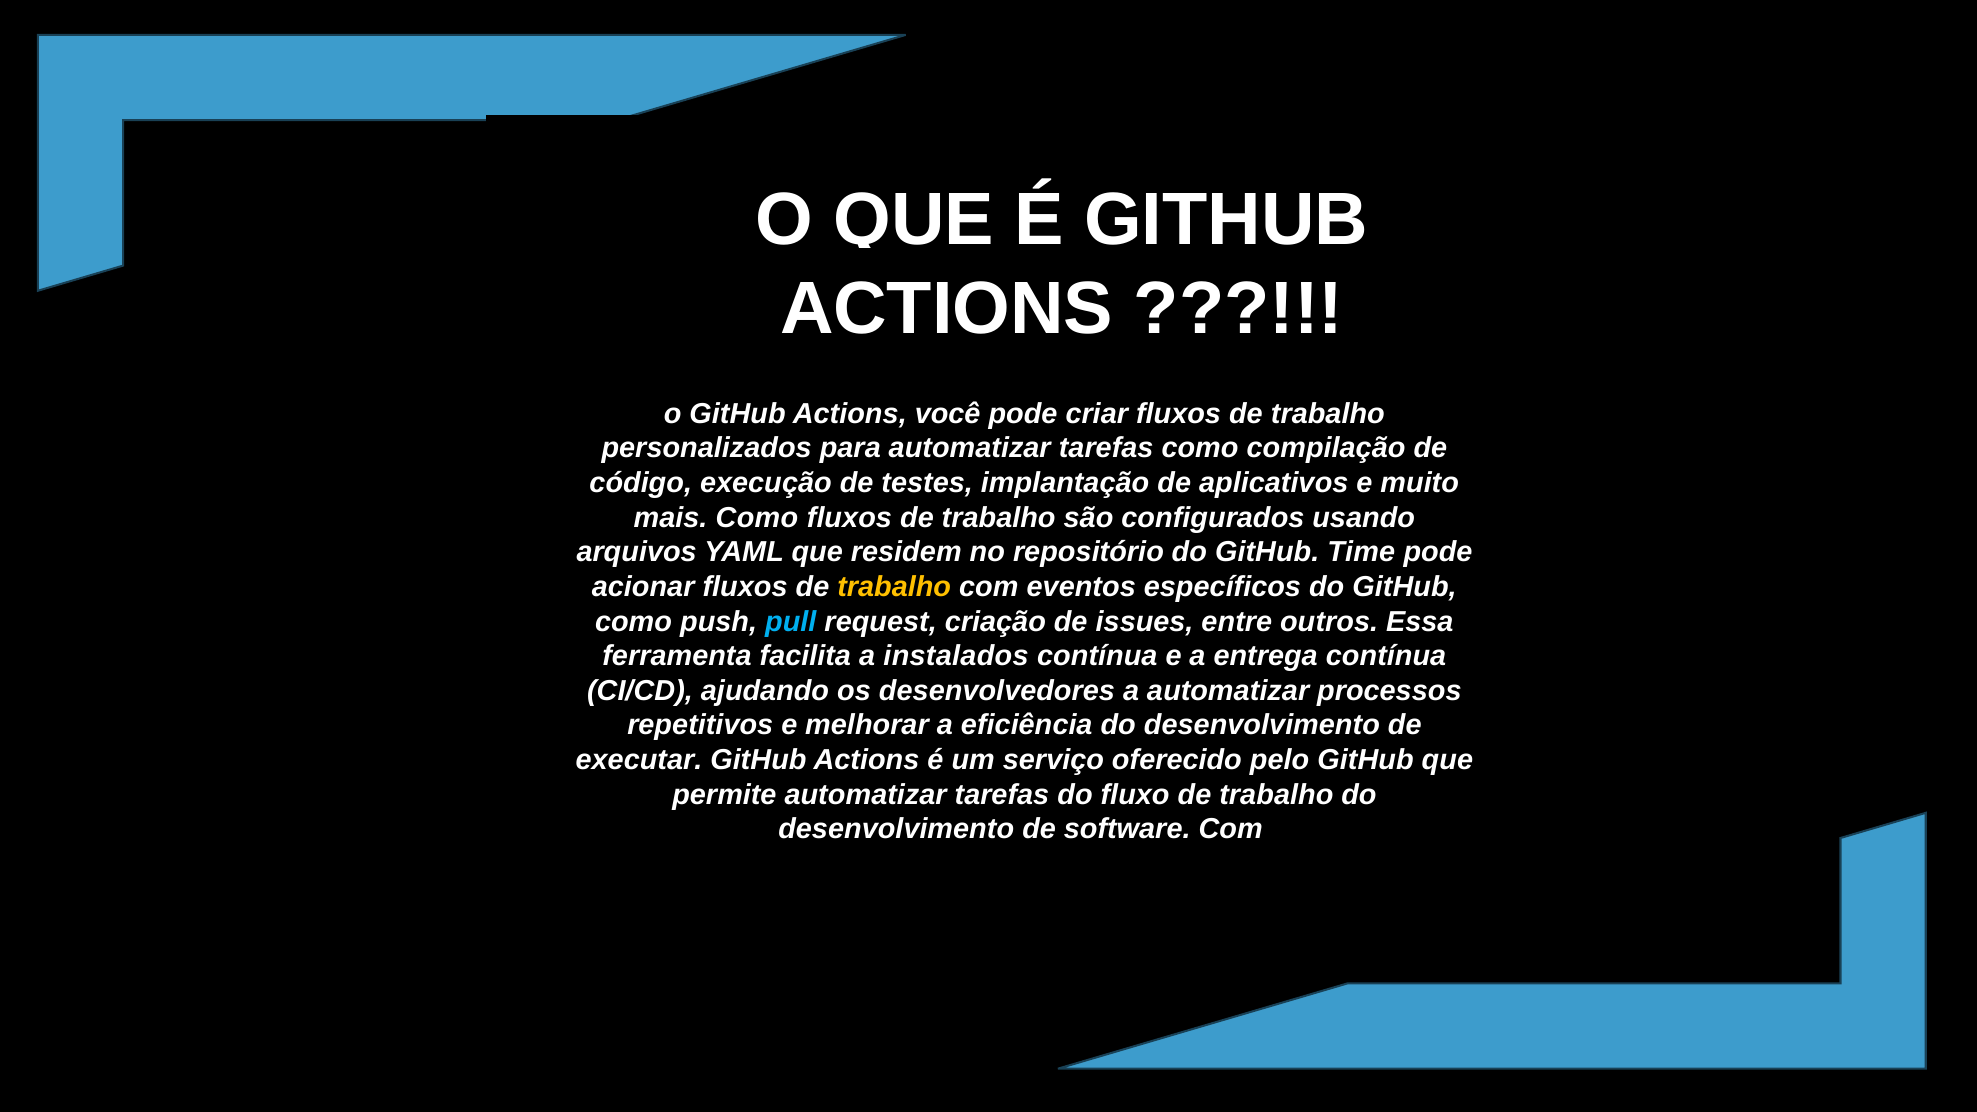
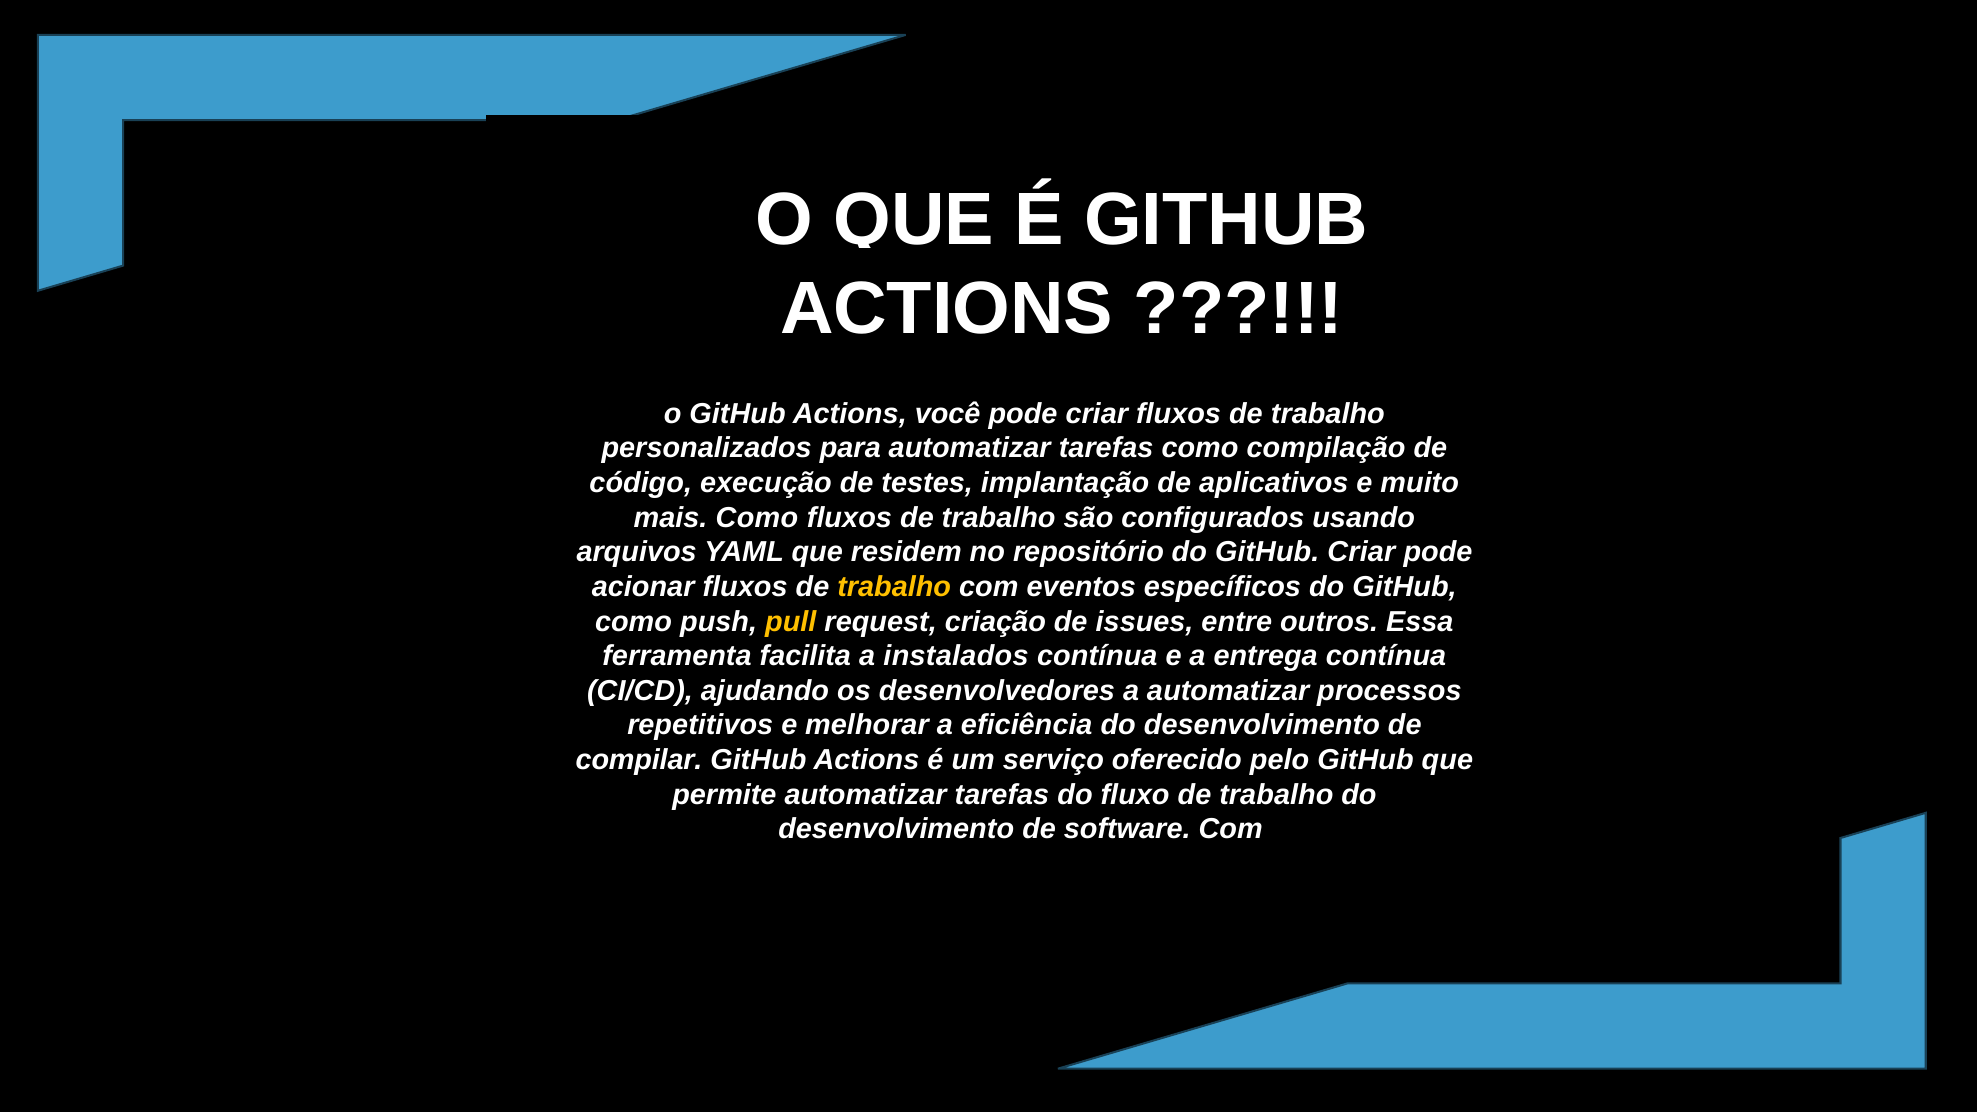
GitHub Time: Time -> Criar (1361, 552)
pull colour: light blue -> yellow (791, 622)
executar: executar -> compilar (639, 760)
